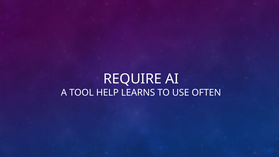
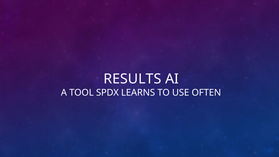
REQUIRE: REQUIRE -> RESULTS (132, 79)
HELP: HELP -> SPDX (107, 93)
